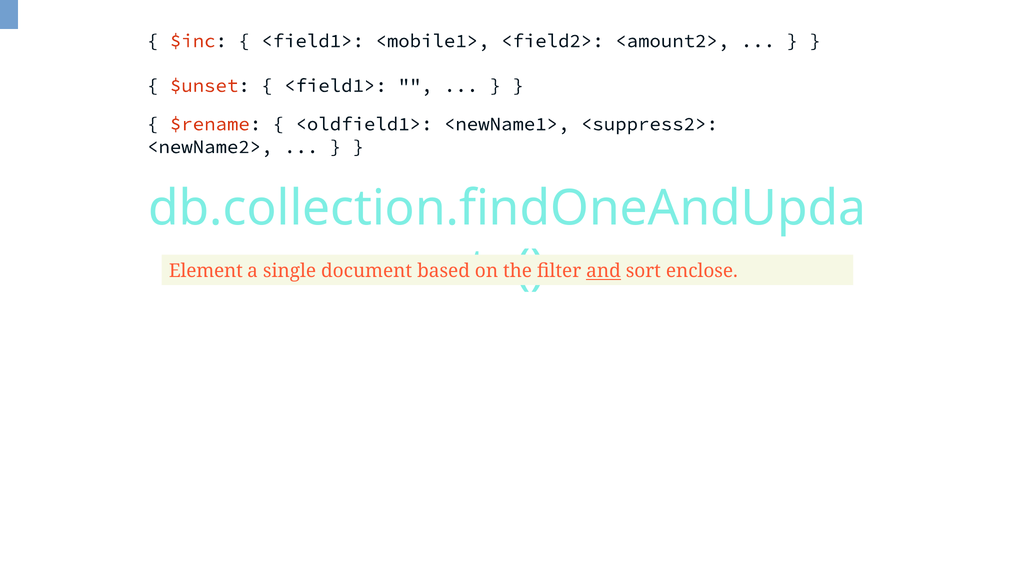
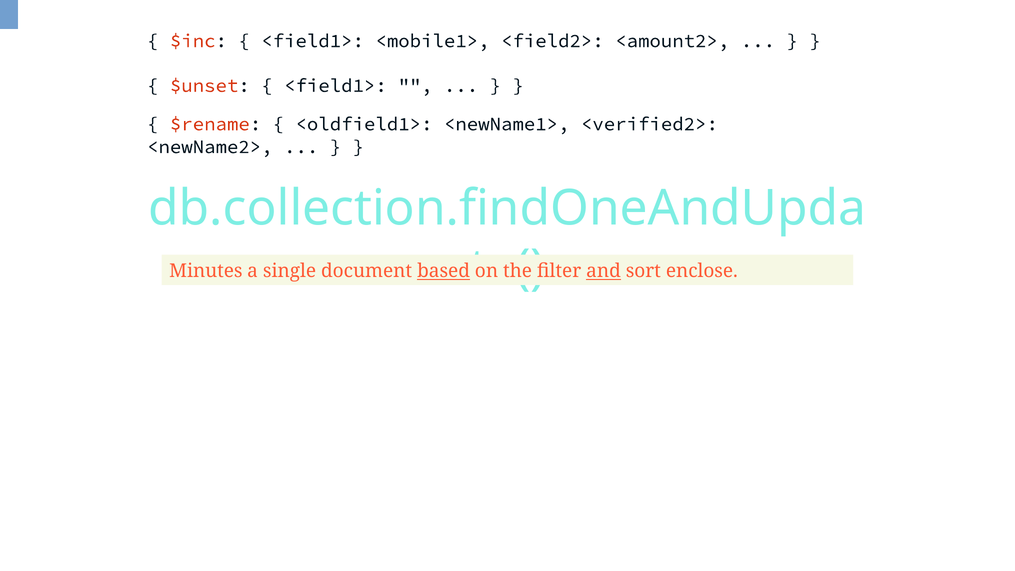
<suppress2>: <suppress2> -> <verified2> (649, 124)
Element: Element -> Minutes (206, 271)
based underline: none -> present (444, 271)
